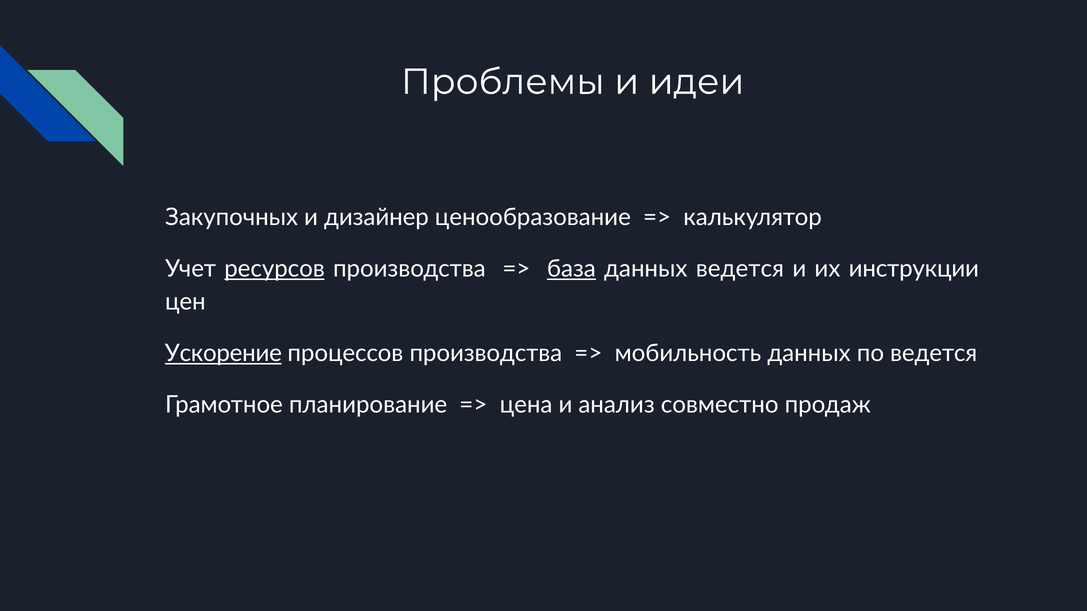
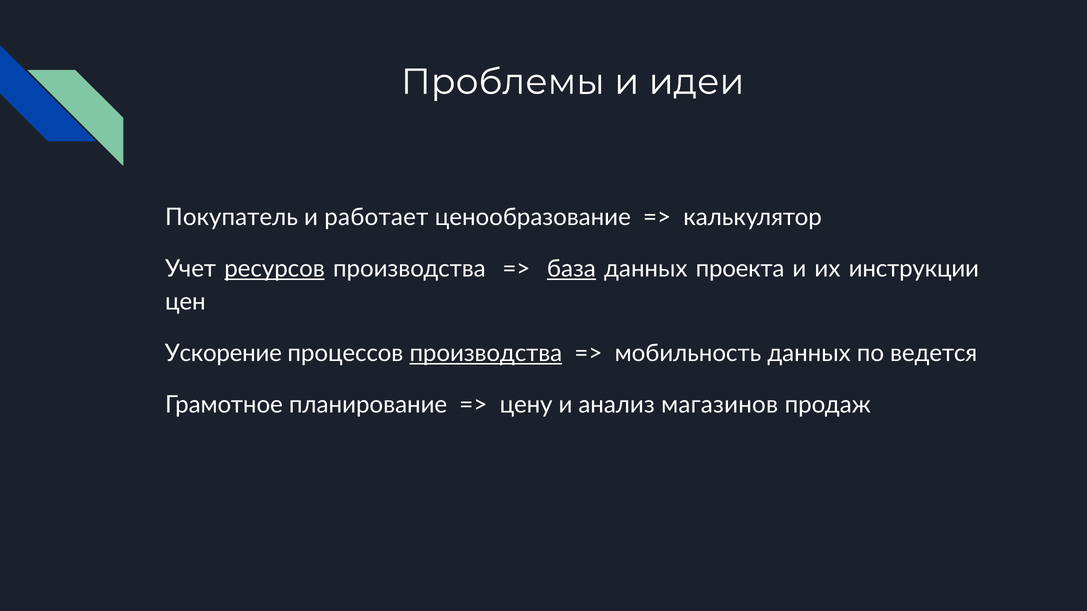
Закупочных: Закупочных -> Покупатель (232, 218)
дизайнер: дизайнер -> работает (376, 218)
данных ведется: ведется -> проекта (740, 269)
Ускорение underline: present -> none (223, 354)
производства underline: none -> present (486, 354)
цена: цена -> цену (526, 405)
совместно: совместно -> магазинов (720, 405)
